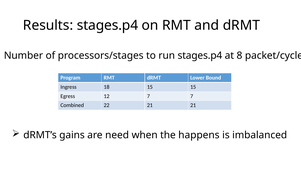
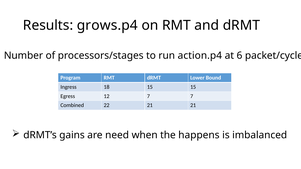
Results stages.p4: stages.p4 -> grows.p4 (107, 25)
run stages.p4: stages.p4 -> action.p4 (200, 56)
8: 8 -> 6 (239, 56)
